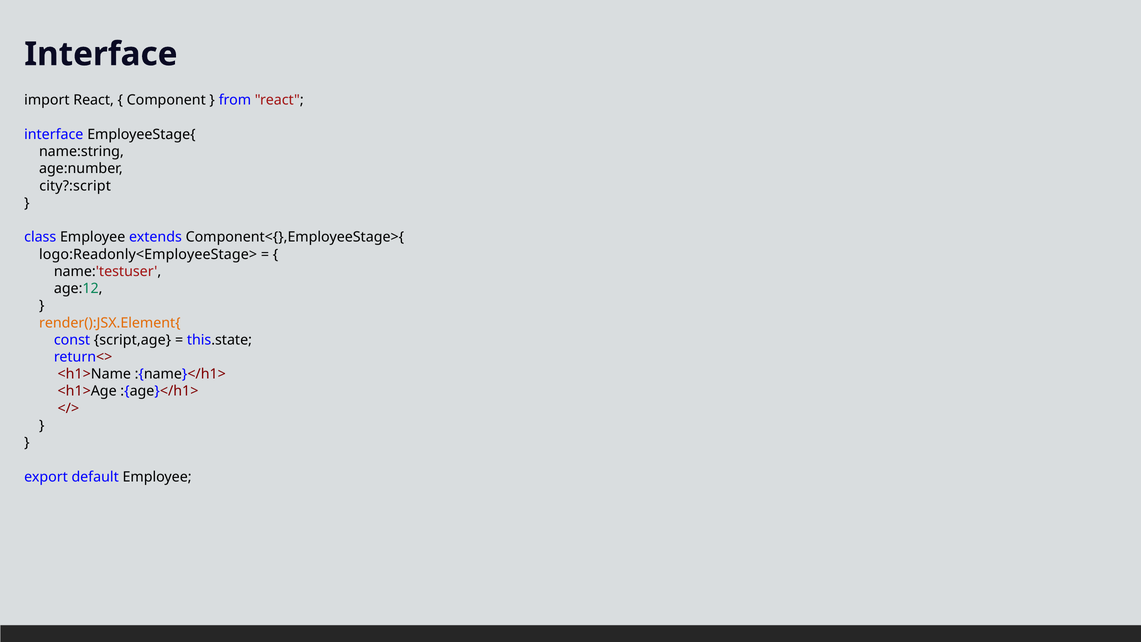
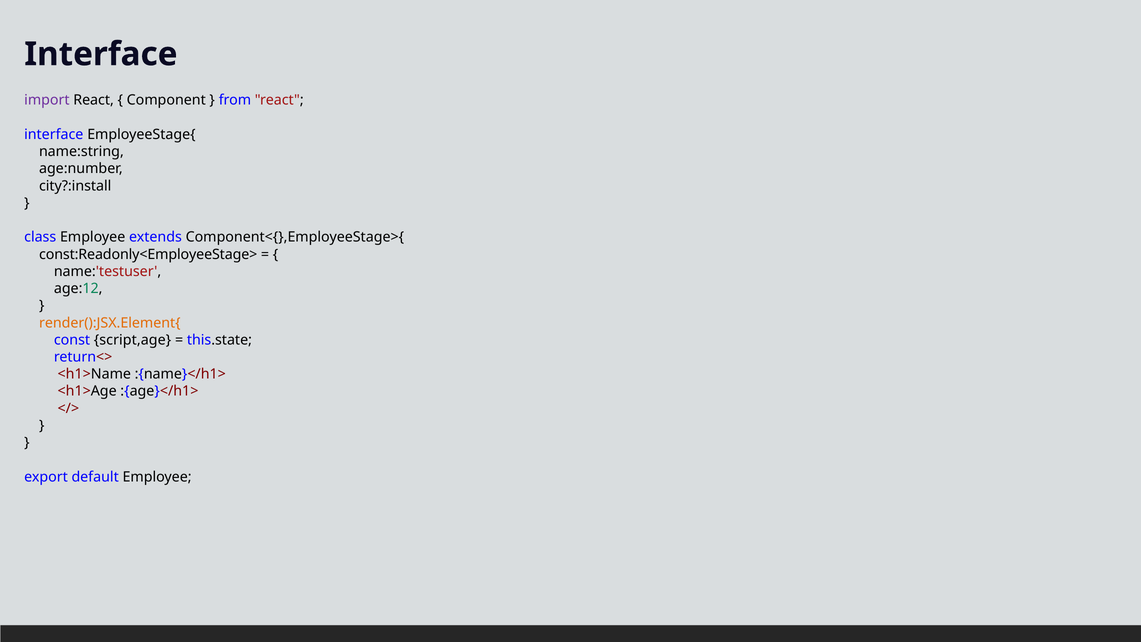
import colour: black -> purple (47, 100)
city?:script: city?:script -> city?:install (75, 186)
logo:Readonly<EmployeeStage>: logo:Readonly<EmployeeStage> -> const:Readonly<EmployeeStage> (148, 254)
